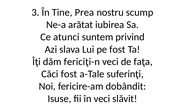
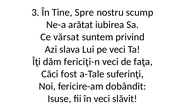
Prea: Prea -> Spre (84, 12)
atunci: atunci -> vărsat (66, 37)
pe fost: fost -> veci (117, 49)
